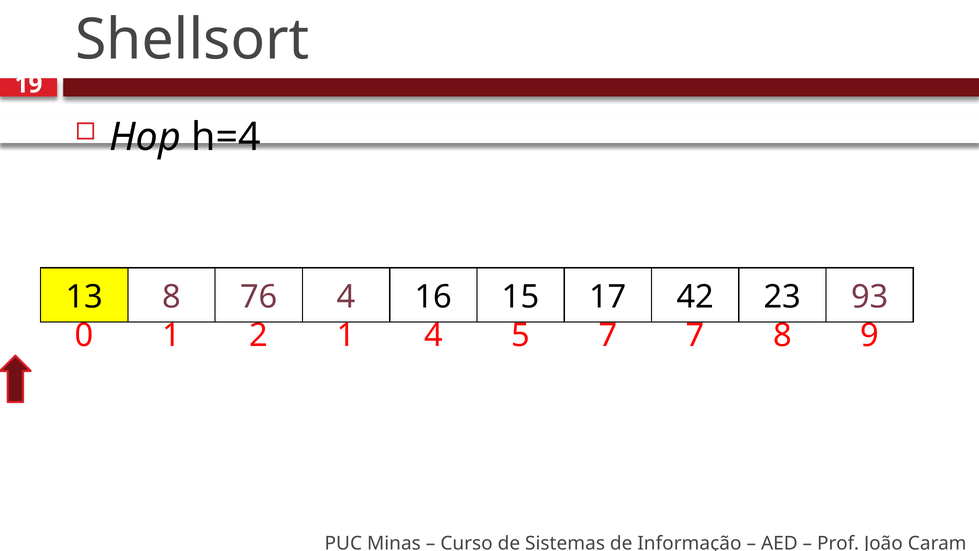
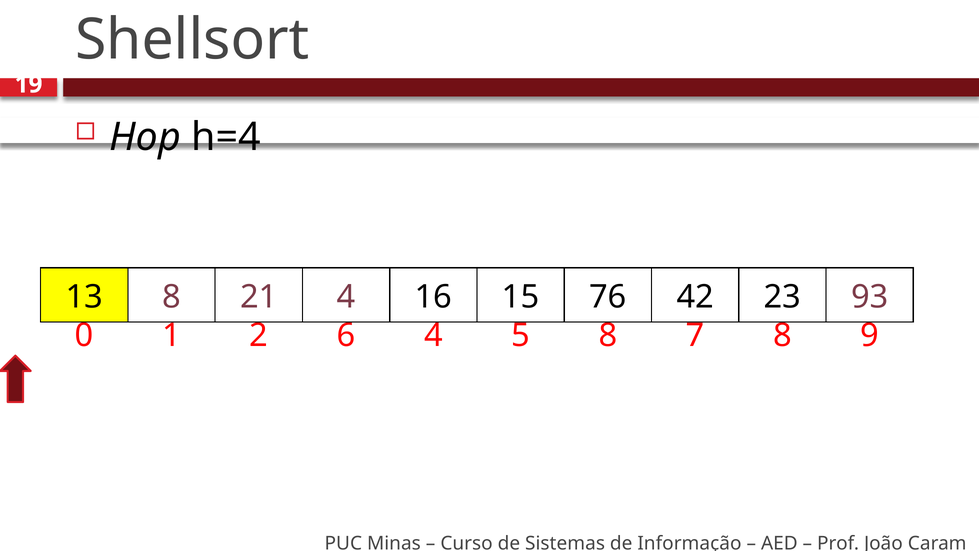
76: 76 -> 21 (259, 297)
17: 17 -> 76 (608, 297)
2 1: 1 -> 6 (346, 335)
5 7: 7 -> 8 (608, 335)
